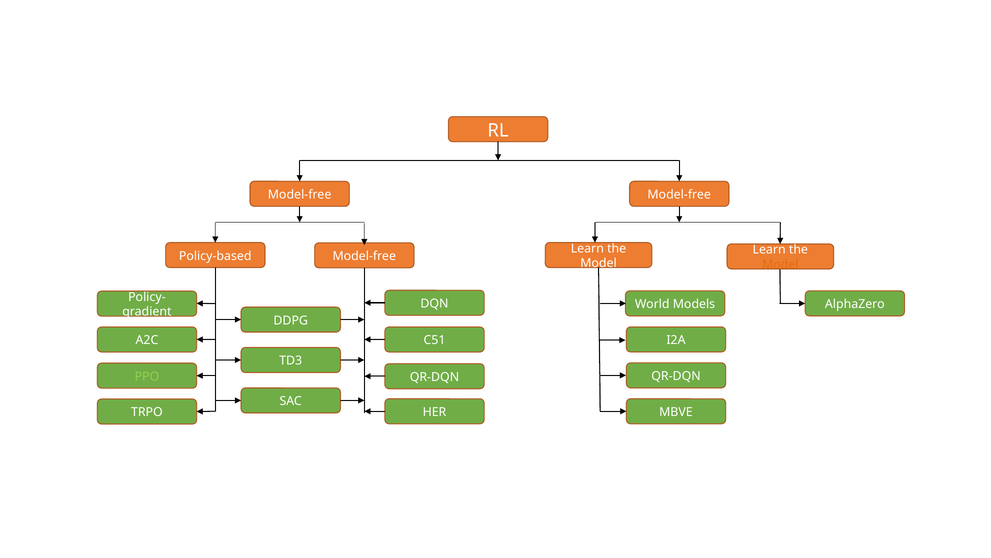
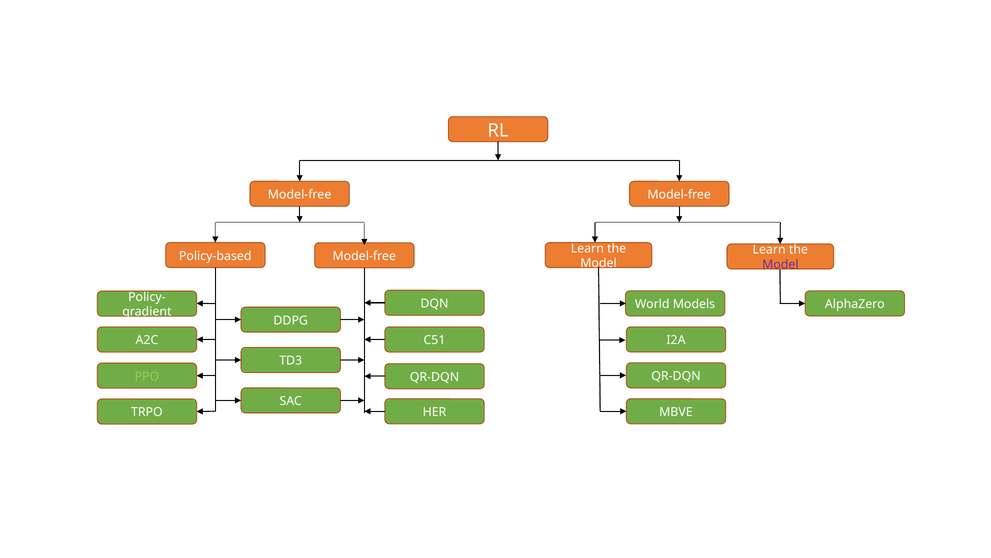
Model colour: orange -> purple (780, 264)
